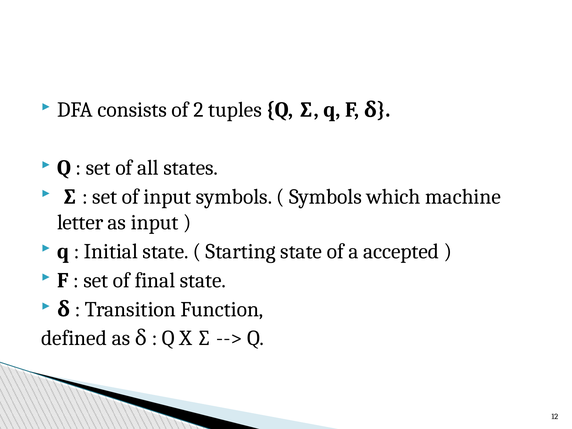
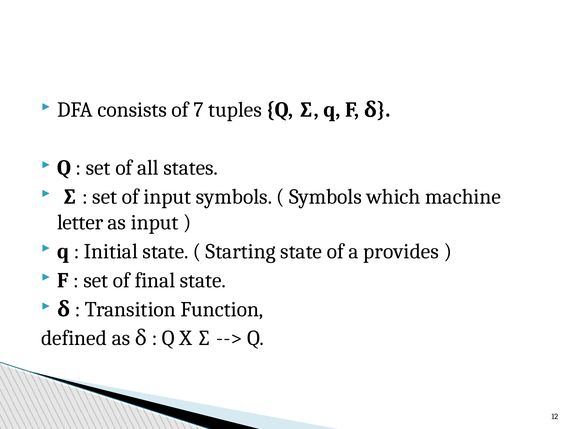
2: 2 -> 7 (198, 110)
accepted: accepted -> provides (401, 251)
